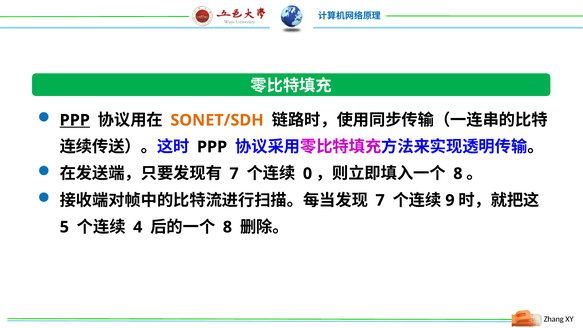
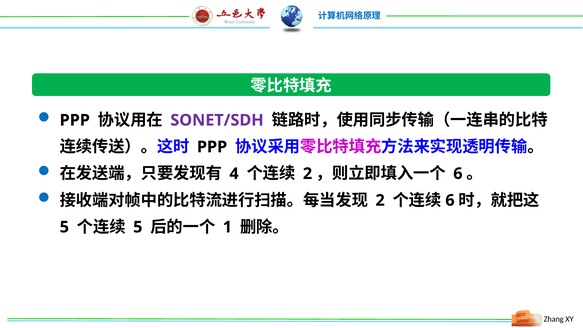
PPP underline: present -> none (75, 120)
SONET/SDH colour: orange -> purple (217, 120)
7: 7 -> 4 (234, 174)
0: 0 -> 2 (307, 174)
8: 8 -> 6 (458, 174)
7: 7 -> 2 (380, 200)
9: 9 -> 6 (450, 200)
4: 4 -> 5 (138, 227)
8: 8 -> 1 (227, 227)
